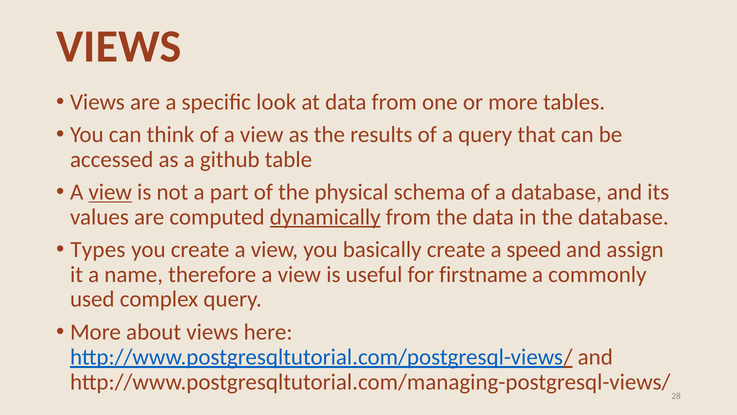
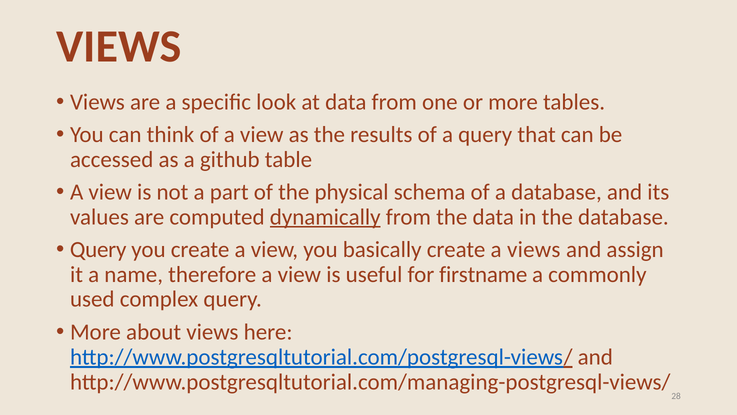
view underline: present -> none (110, 192)
Types: Types -> Query (98, 249)
a speed: speed -> views (534, 249)
